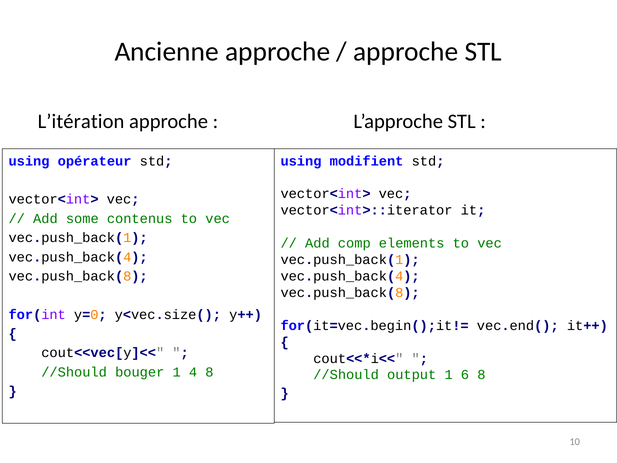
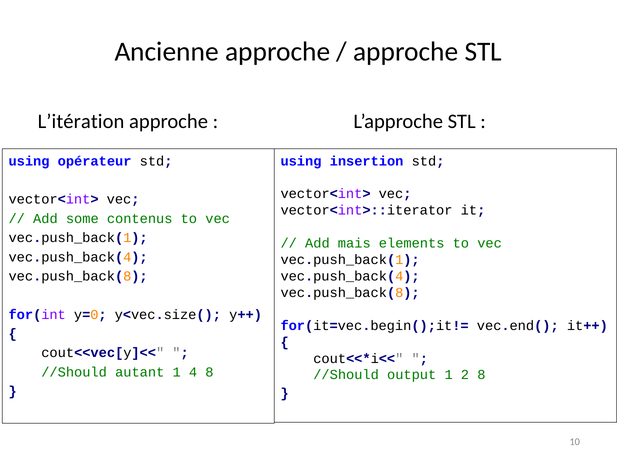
modifient: modifient -> insertion (367, 161)
comp: comp -> mais (354, 243)
bouger: bouger -> autant (140, 372)
6: 6 -> 2 (465, 375)
